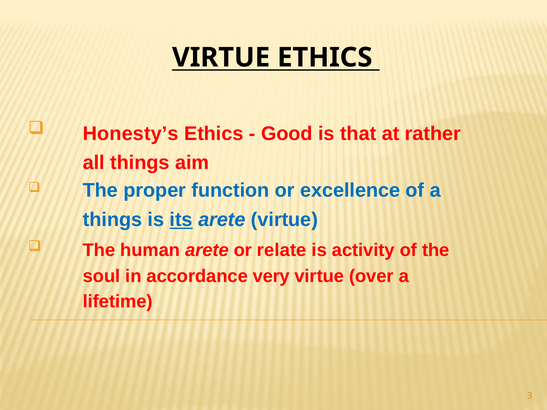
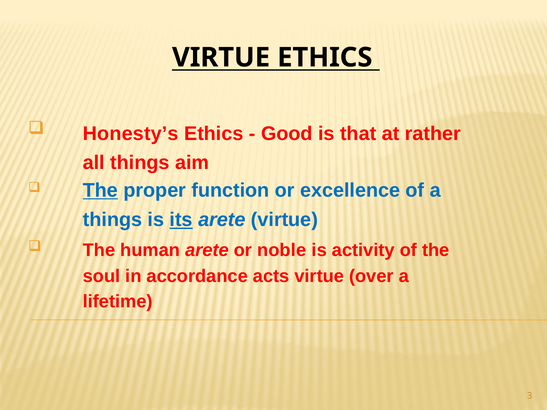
The underline: none -> present (100, 190)
relate: relate -> noble (282, 250)
very: very -> acts (271, 276)
